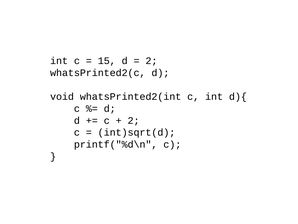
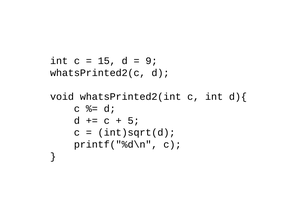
2: 2 -> 9 (151, 61)
2: 2 -> 5 (134, 120)
